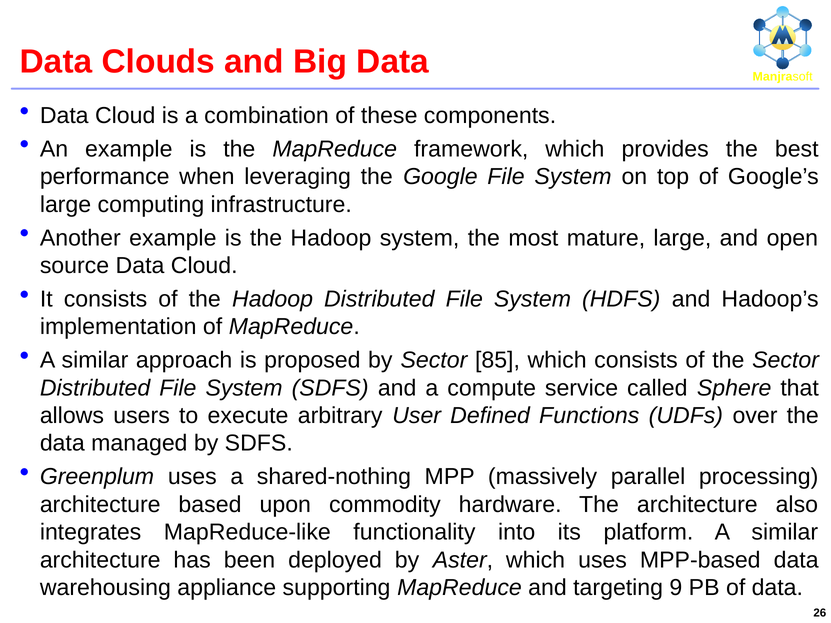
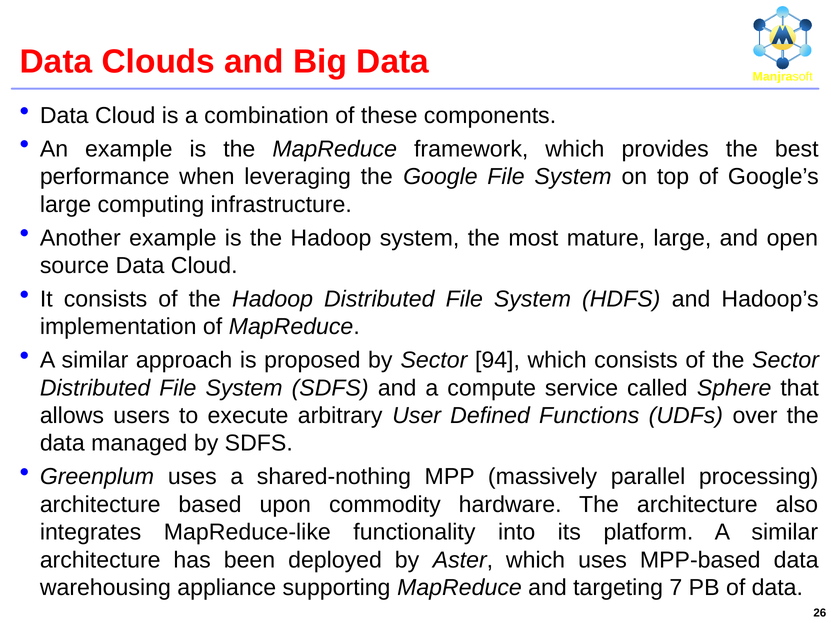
85: 85 -> 94 (497, 360)
9: 9 -> 7 (676, 588)
